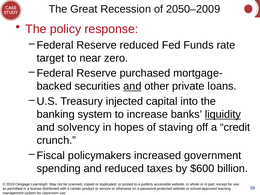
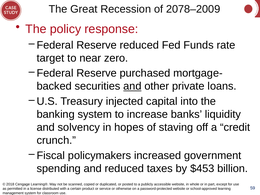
2050–2009: 2050–2009 -> 2078–2009 (193, 9)
liquidity underline: present -> none (223, 114)
$600: $600 -> $453 (202, 169)
